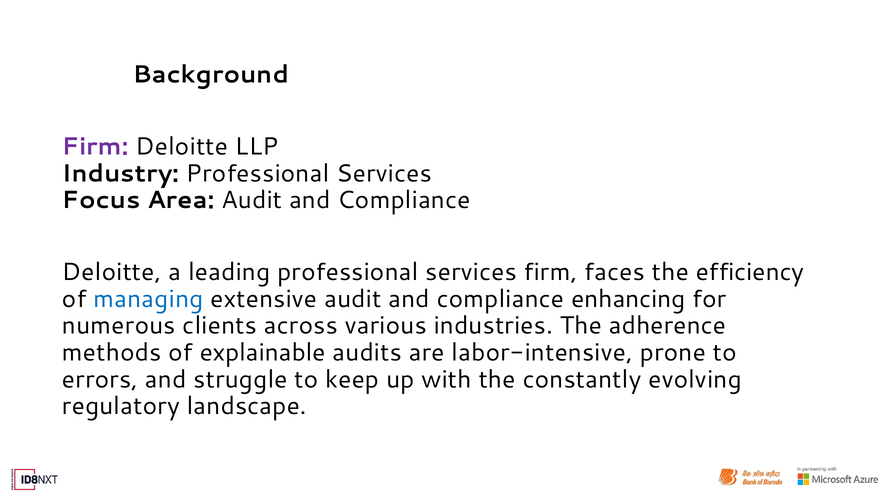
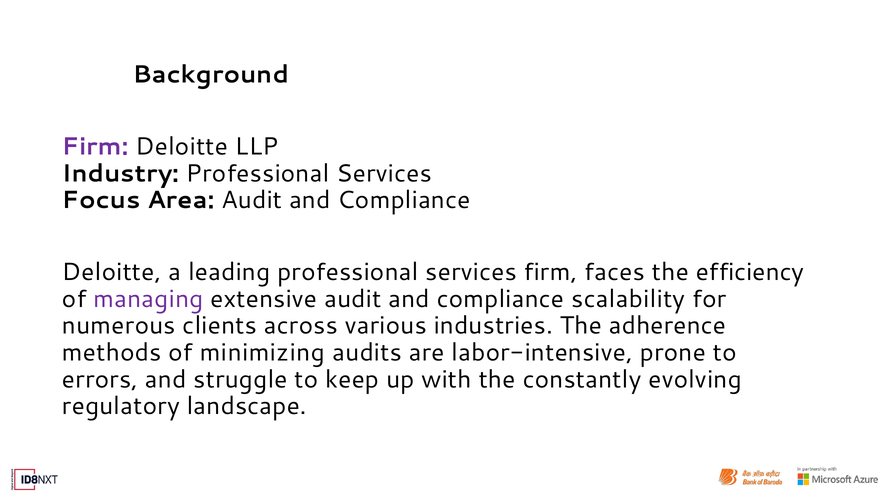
managing colour: blue -> purple (148, 299)
enhancing: enhancing -> scalability (628, 299)
explainable: explainable -> minimizing (262, 353)
